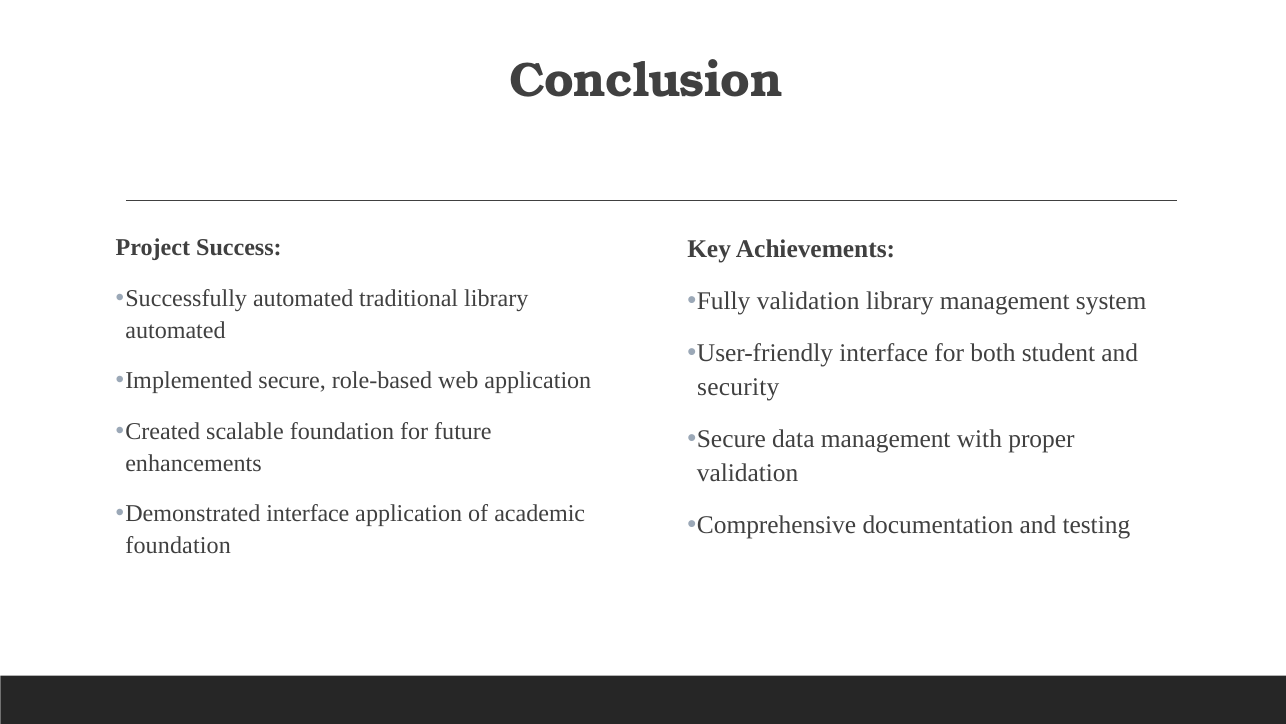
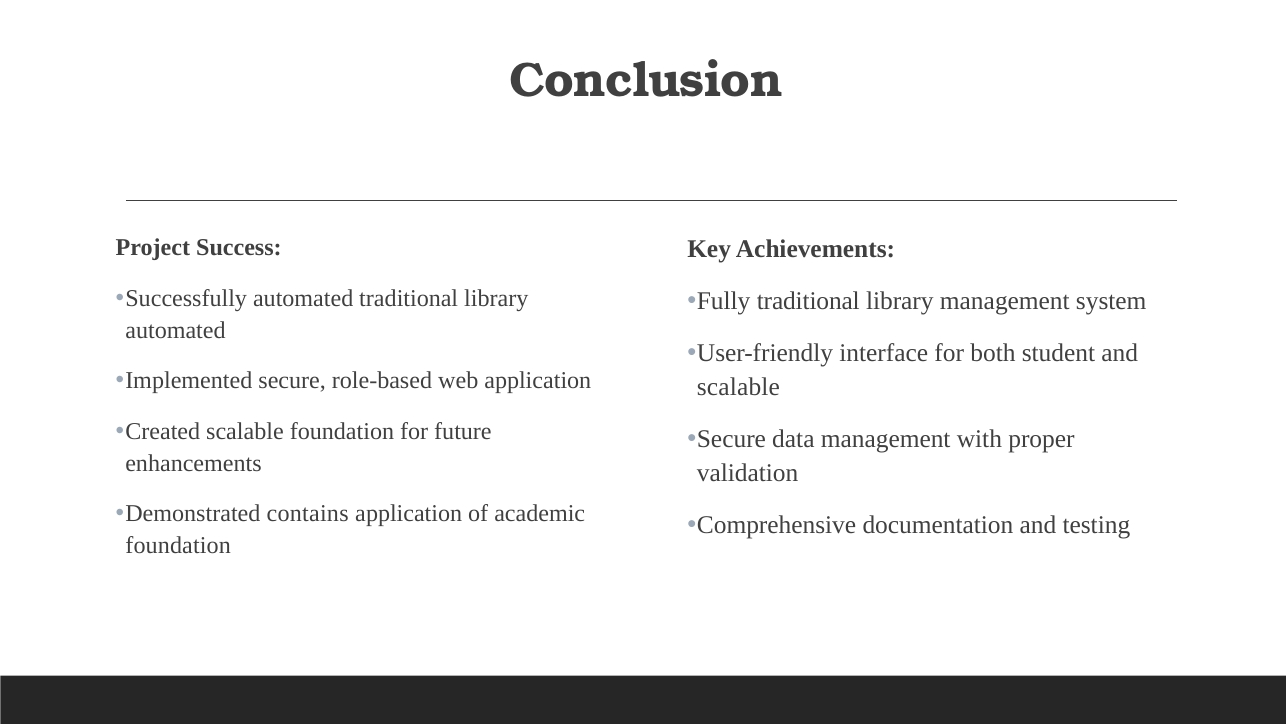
Fully validation: validation -> traditional (808, 301)
security: security -> scalable (738, 387)
Demonstrated interface: interface -> contains (308, 514)
